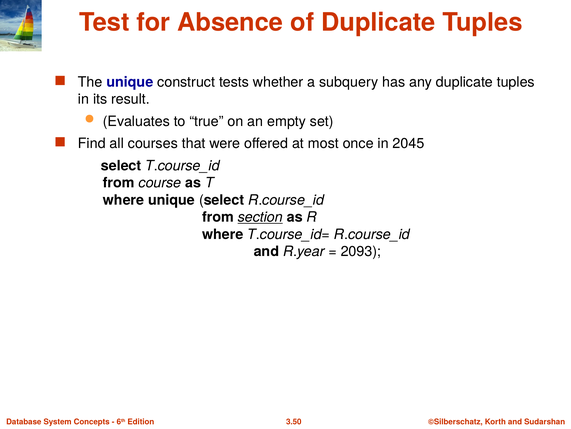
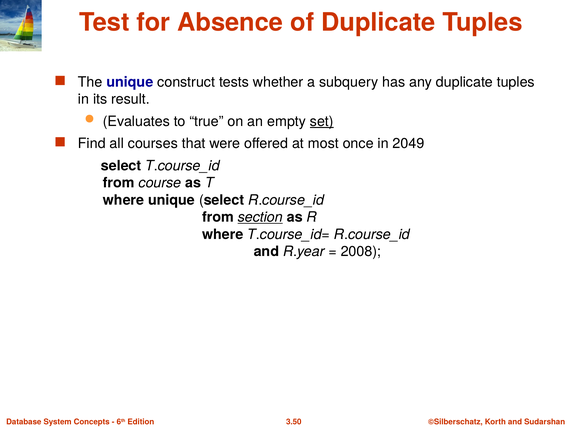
set underline: none -> present (322, 121)
2045: 2045 -> 2049 (408, 143)
2093: 2093 -> 2008 (361, 251)
